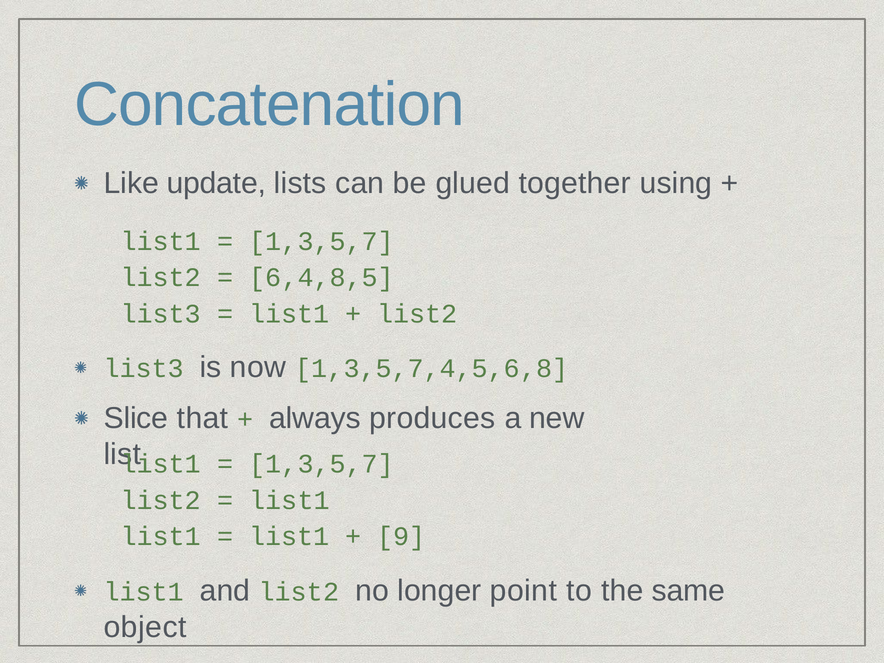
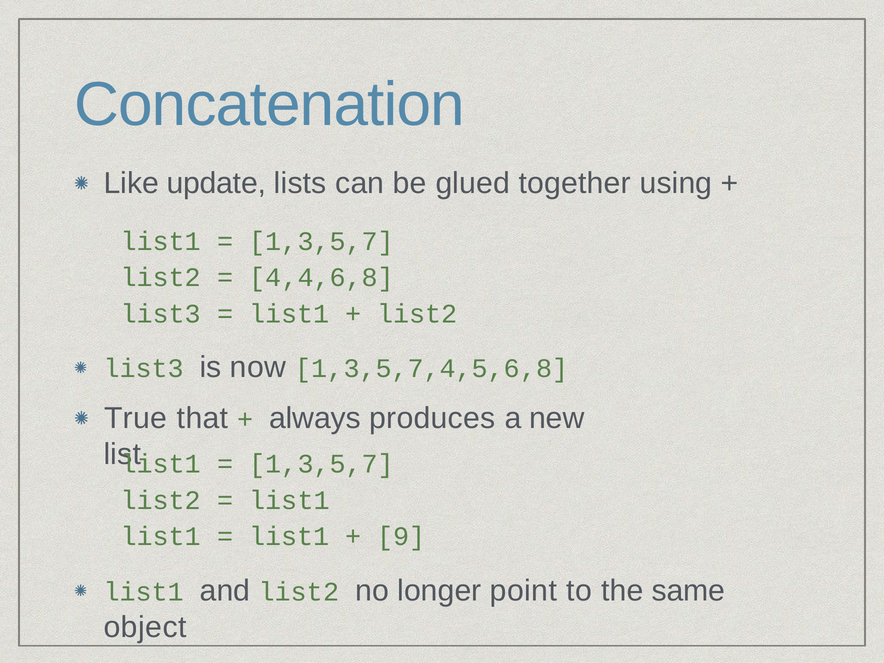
6,4,8,5: 6,4,8,5 -> 4,4,6,8 (322, 278)
Slice: Slice -> True (136, 418)
